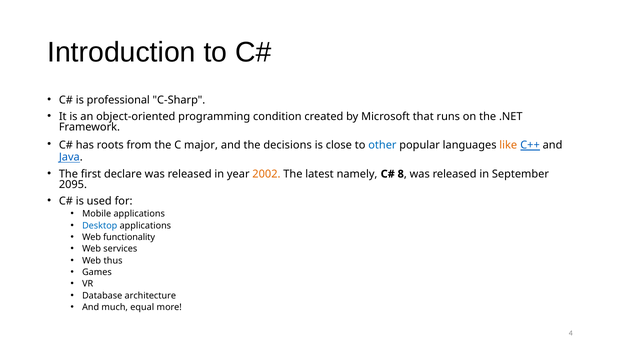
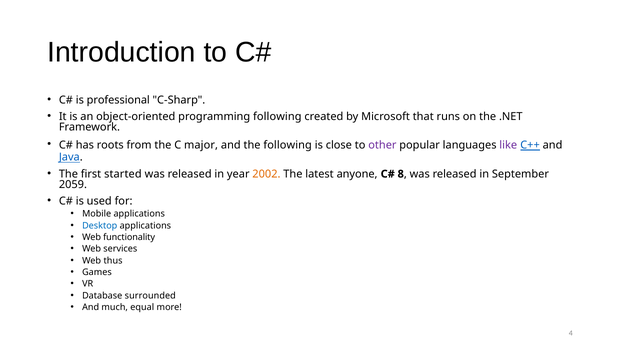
programming condition: condition -> following (277, 117)
the decisions: decisions -> following (288, 145)
other colour: blue -> purple (382, 145)
like colour: orange -> purple (508, 145)
declare: declare -> started (123, 174)
namely: namely -> anyone (357, 174)
2095: 2095 -> 2059 (73, 185)
architecture: architecture -> surrounded (150, 295)
